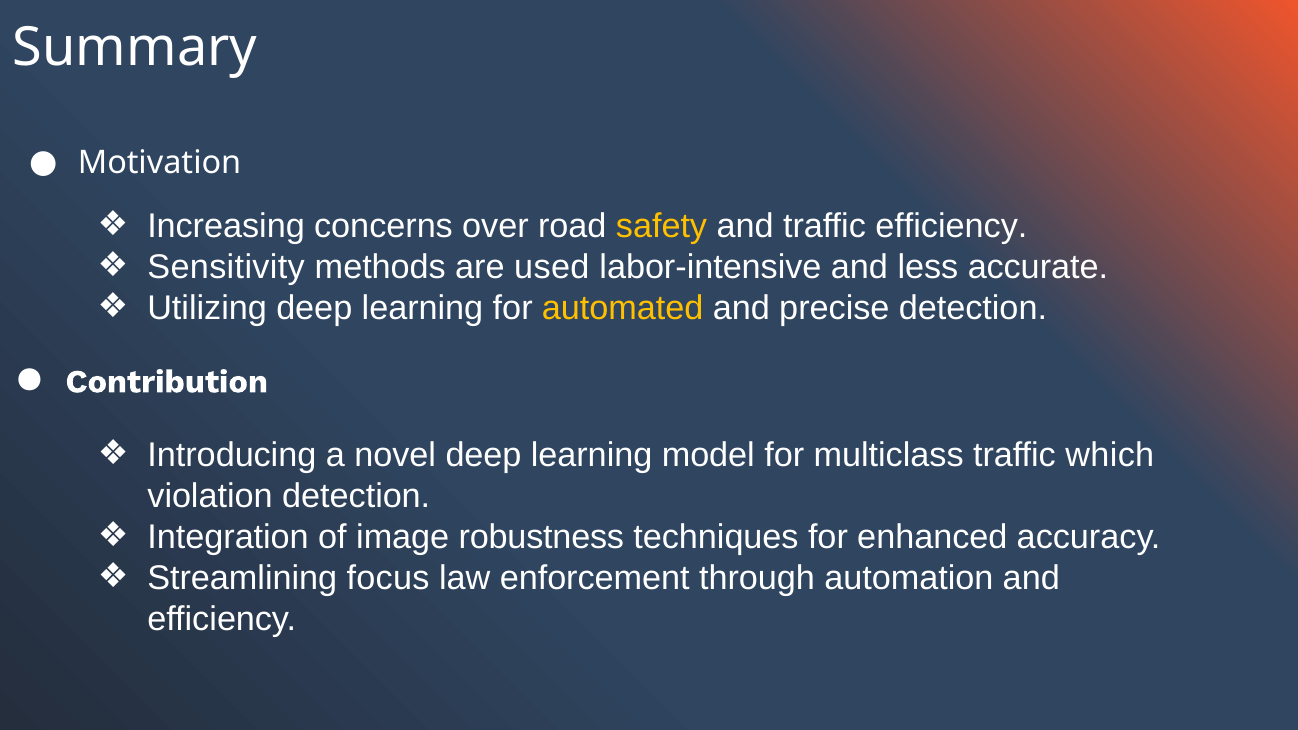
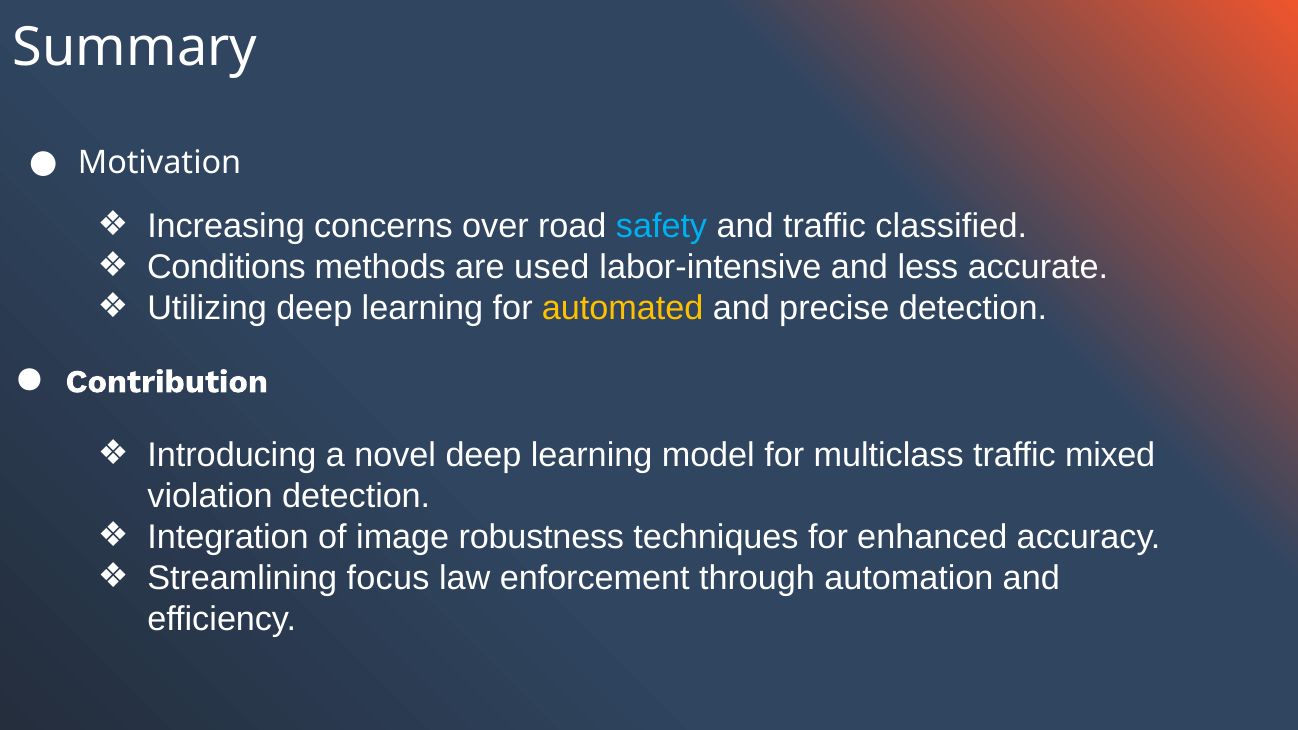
safety colour: yellow -> light blue (662, 226)
traffic efficiency: efficiency -> classified (951, 226)
Sensitivity: Sensitivity -> Conditions (226, 267)
which: which -> mixed (1110, 455)
